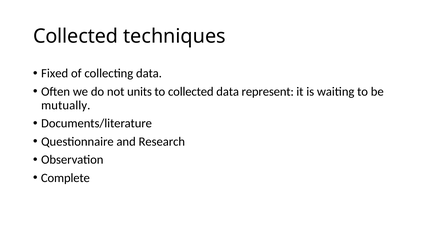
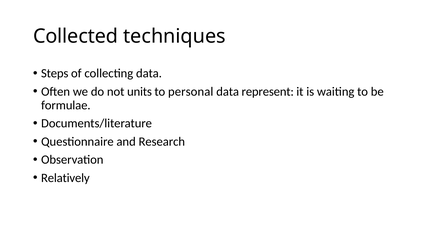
Fixed: Fixed -> Steps (55, 73)
to collected: collected -> personal (191, 91)
mutually: mutually -> formulae (66, 105)
Complete: Complete -> Relatively (65, 178)
